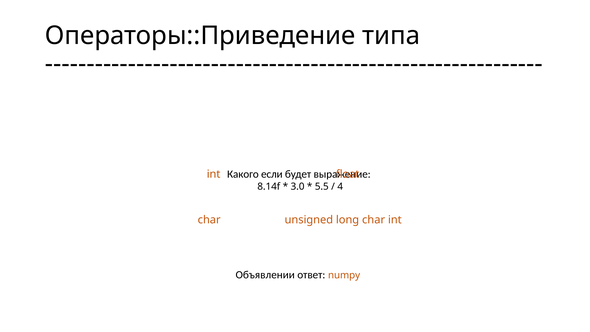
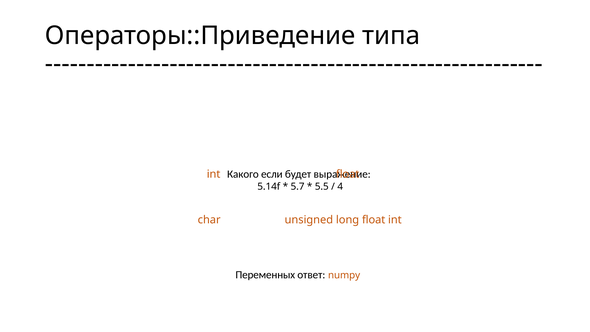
8.14f: 8.14f -> 5.14f (269, 187)
3.0: 3.0 -> 5.7 (298, 187)
long char: char -> float (374, 220)
Объявлении: Объявлении -> Переменных (265, 275)
